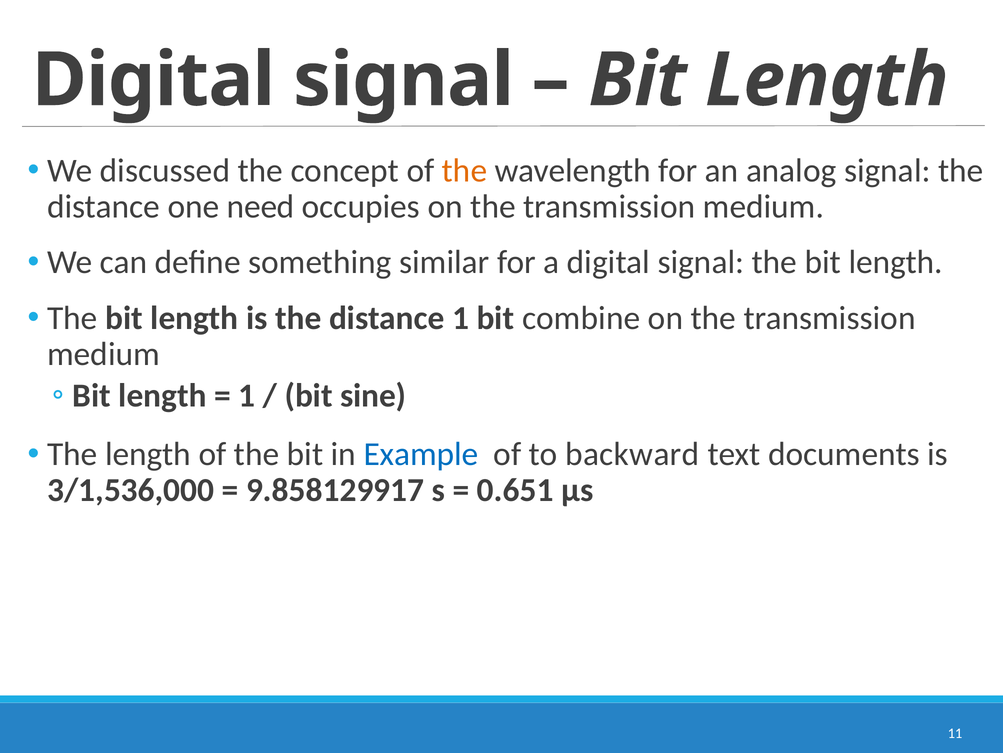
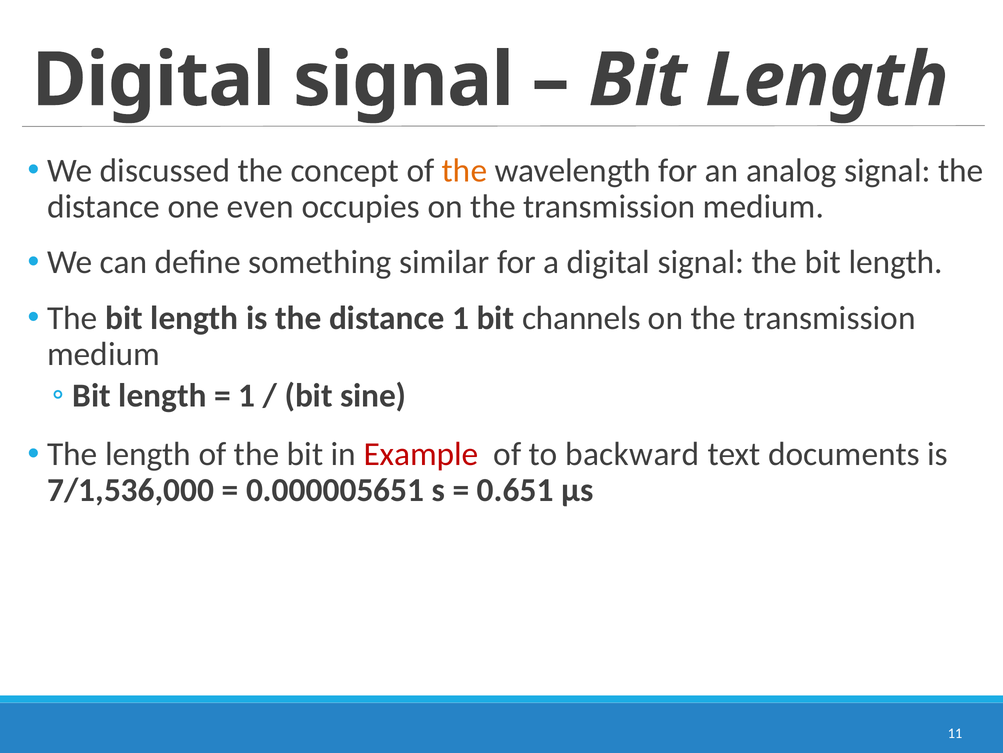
need: need -> even (260, 207)
combine: combine -> channels (581, 318)
Example colour: blue -> red (421, 454)
3/1,536,000: 3/1,536,000 -> 7/1,536,000 (131, 490)
9.858129917: 9.858129917 -> 0.000005651 (335, 490)
